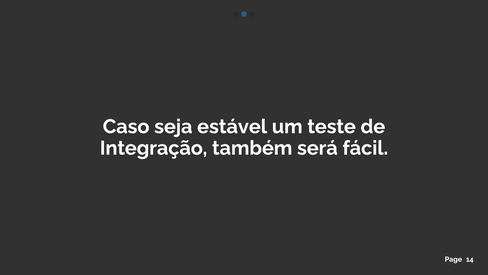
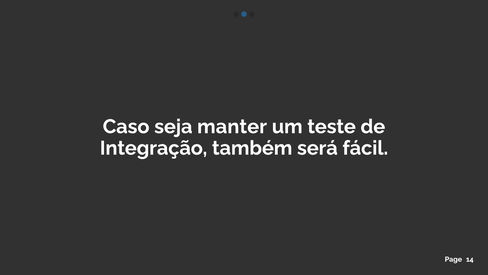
estável: estável -> manter (232, 126)
